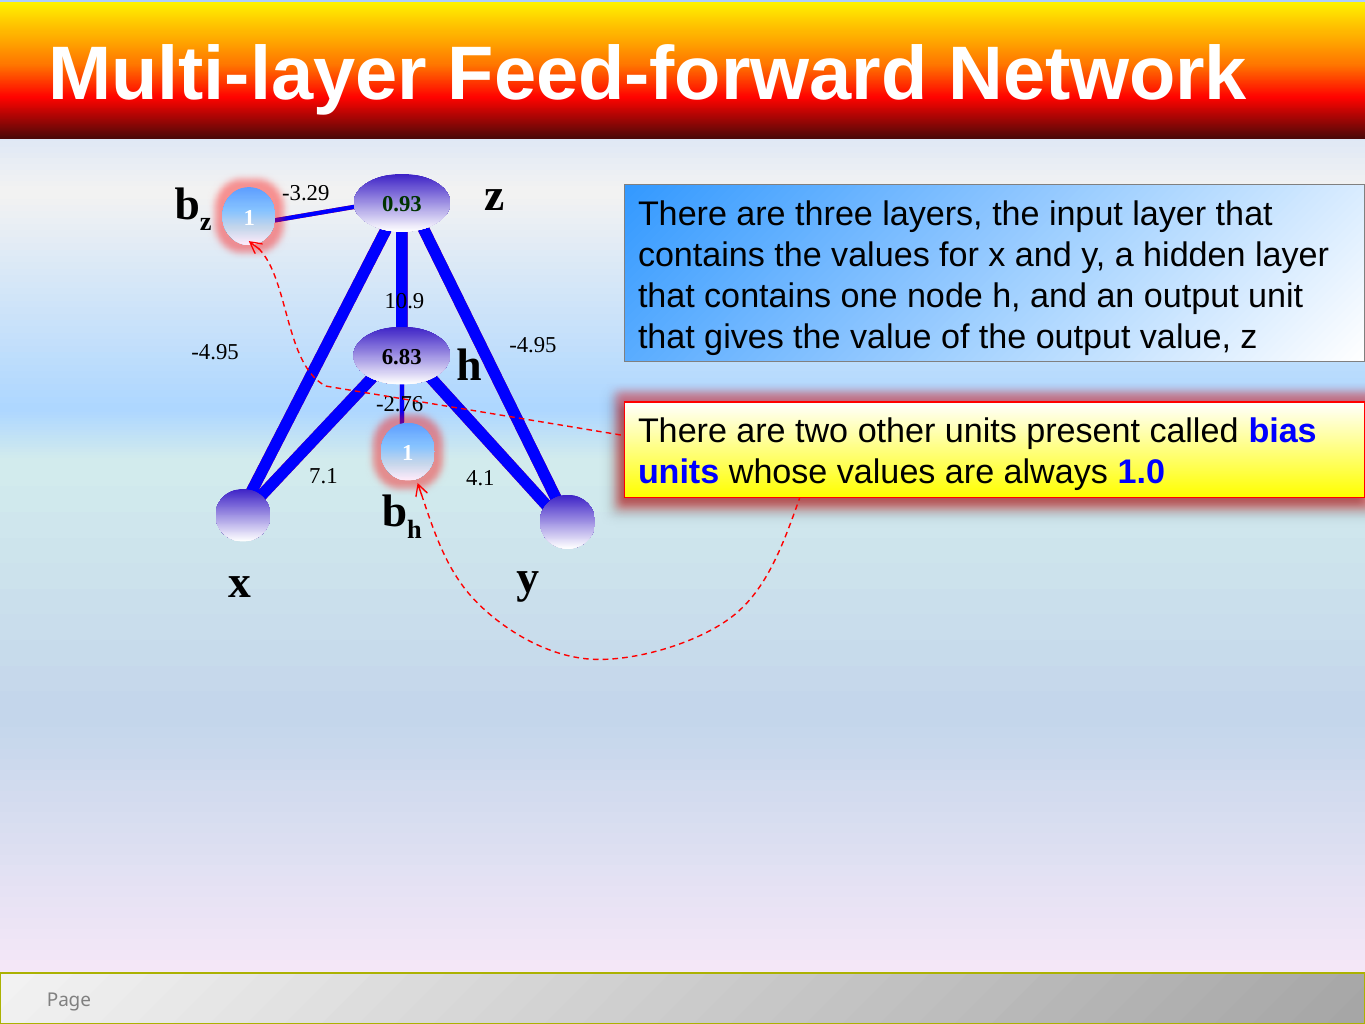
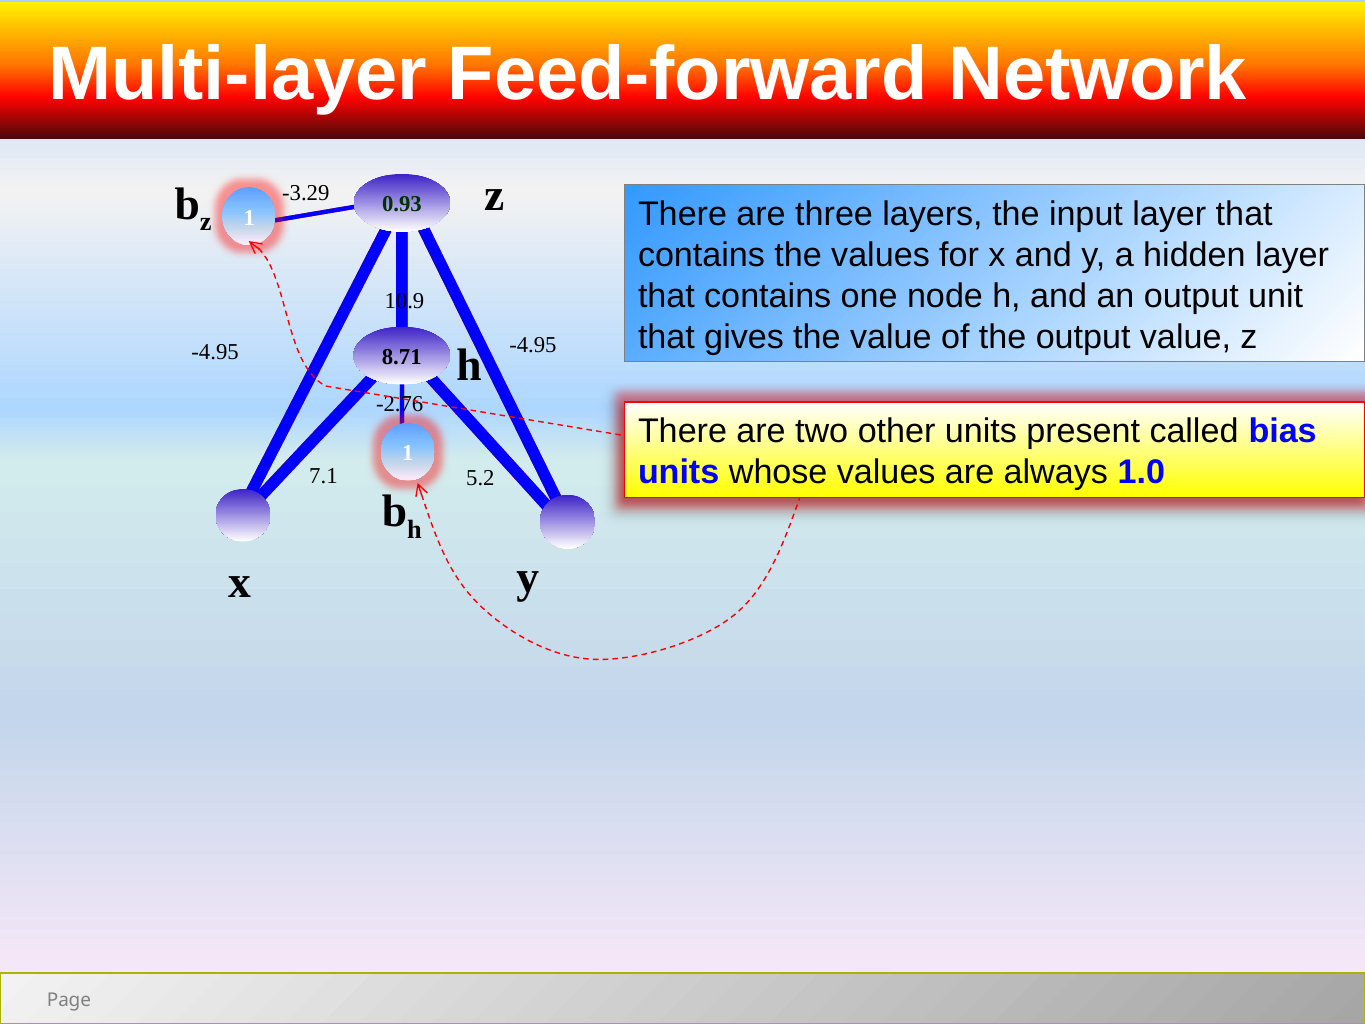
6.83: 6.83 -> 8.71 (402, 357)
4.1: 4.1 -> 5.2 (480, 478)
